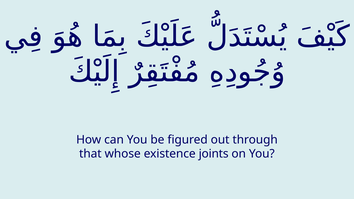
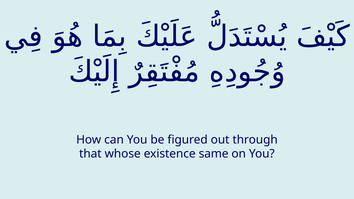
joints: joints -> same (214, 154)
